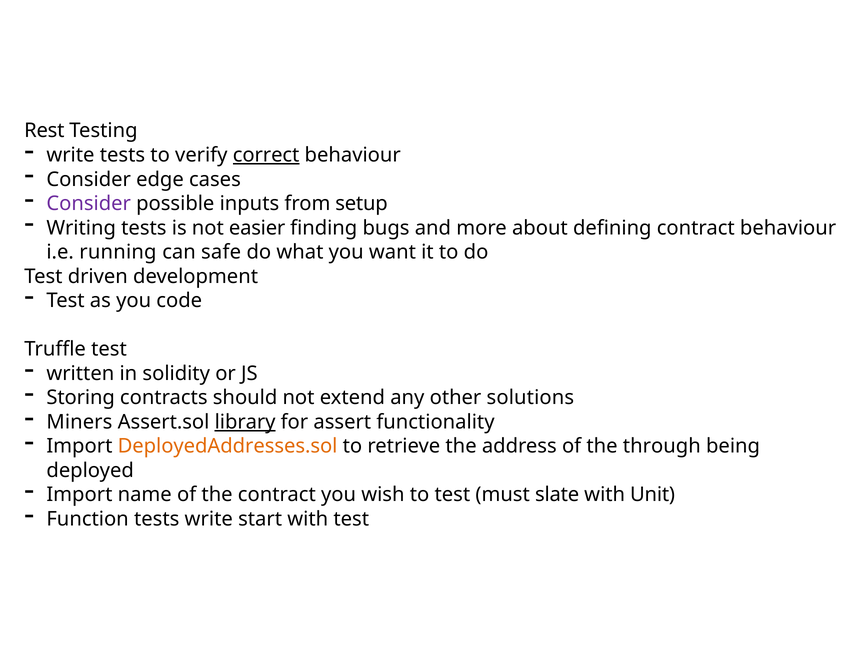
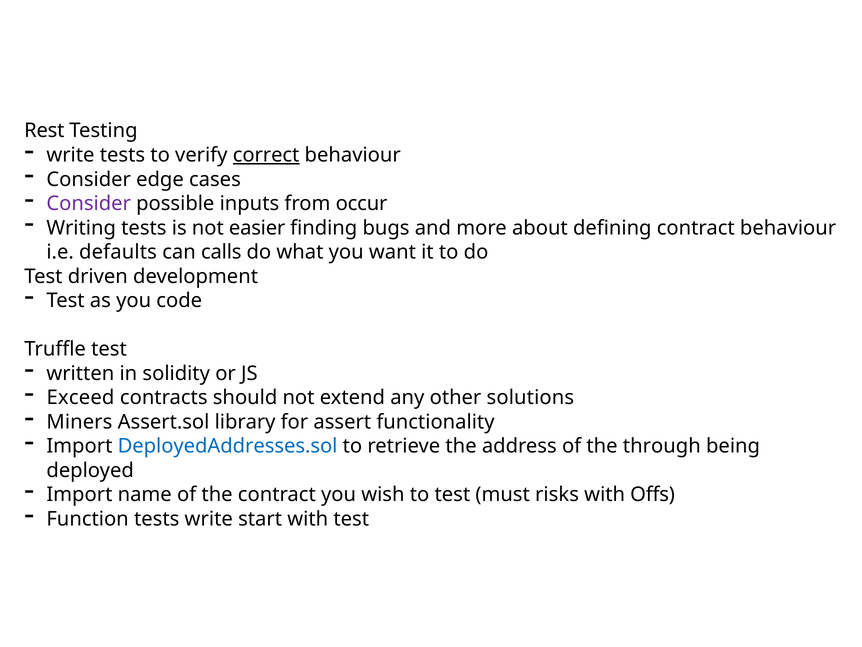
setup: setup -> occur (362, 203)
running: running -> defaults (118, 252)
safe: safe -> calls (221, 252)
Storing: Storing -> Exceed (80, 397)
library underline: present -> none (245, 422)
DeployedAddresses.sol colour: orange -> blue (228, 446)
slate: slate -> risks (557, 494)
Unit: Unit -> Offs (653, 494)
